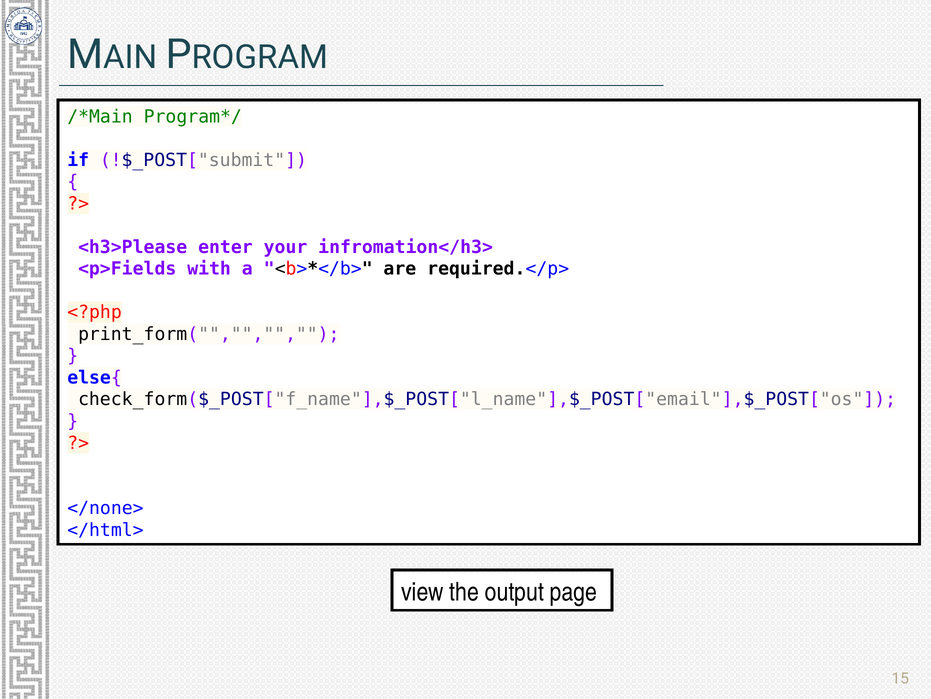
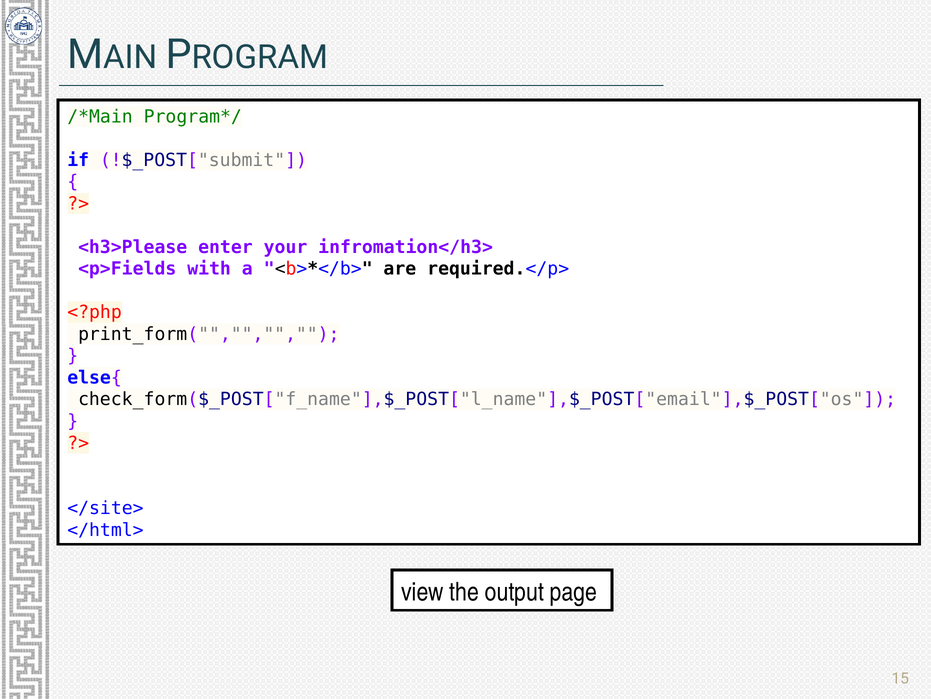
</none>: </none> -> </site> (105, 508)
